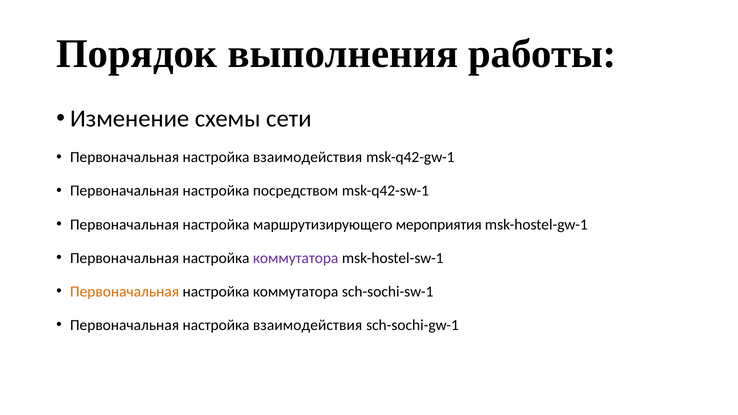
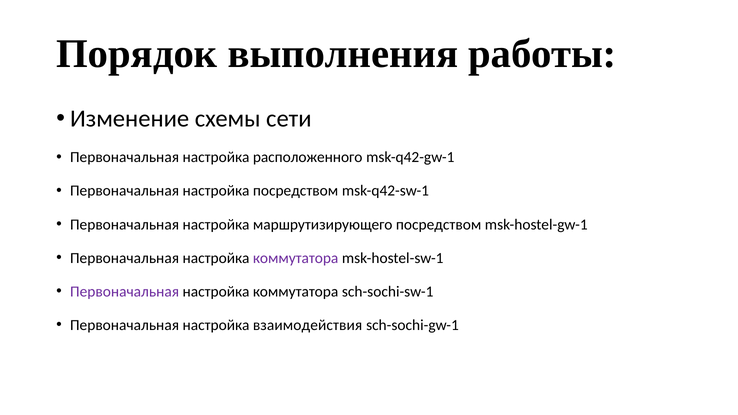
взаимодействия: взаимодействия -> расположенного (308, 157)
маршрутизирующего мероприятия: мероприятия -> посредством (439, 225)
Первоначальная colour: orange -> purple (125, 292)
